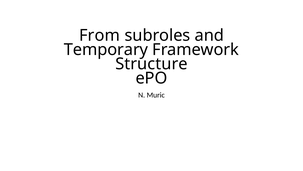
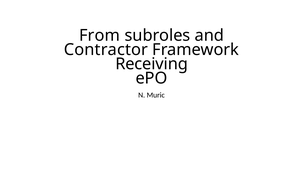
Temporary: Temporary -> Contractor (106, 49)
Structure: Structure -> Receiving (152, 64)
